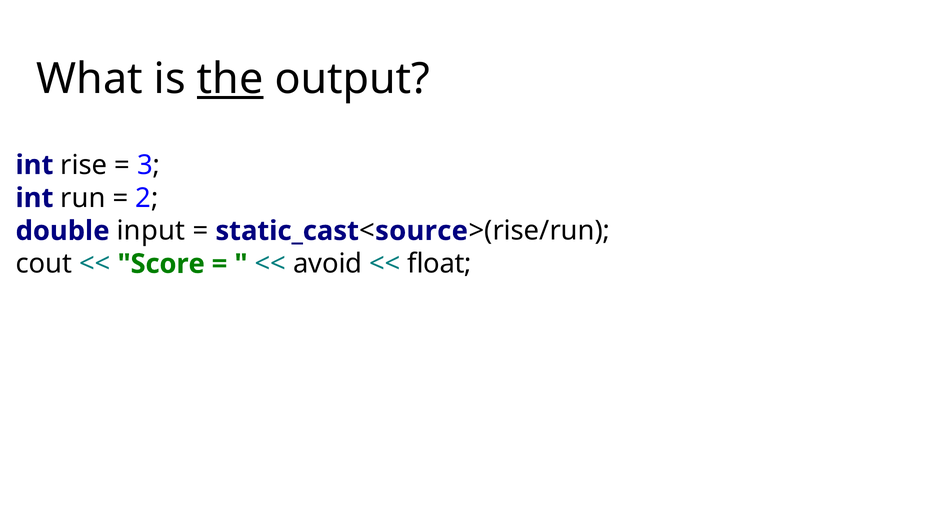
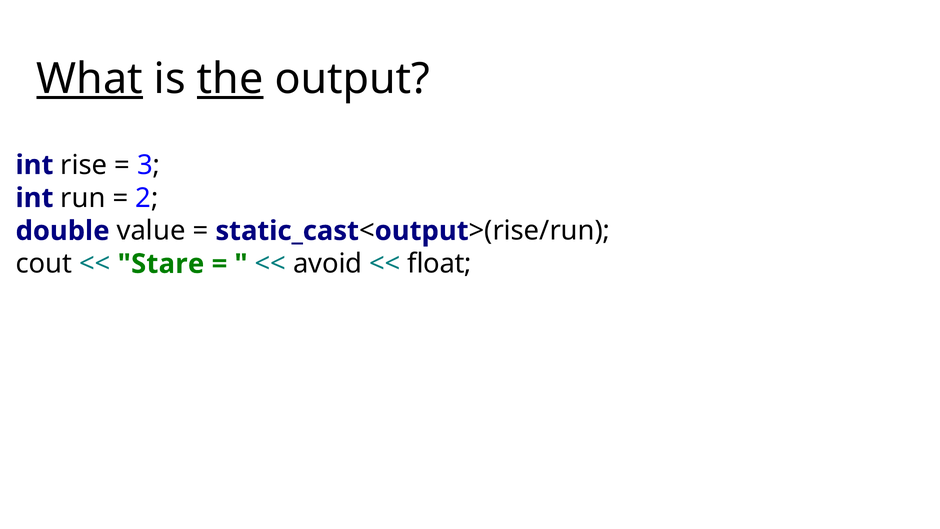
What underline: none -> present (90, 79)
input: input -> value (151, 231)
source: source -> output (422, 231)
Score: Score -> Stare (161, 264)
